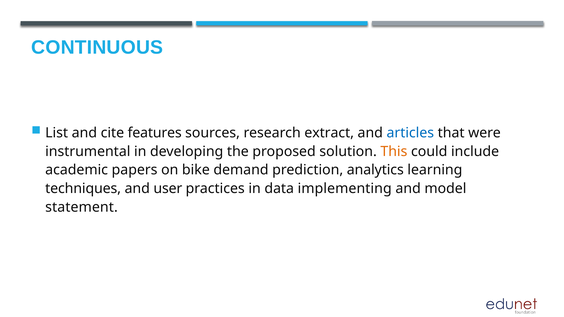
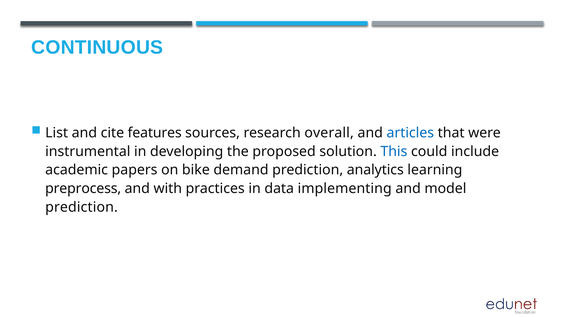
extract: extract -> overall (329, 133)
This colour: orange -> blue (394, 152)
techniques: techniques -> preprocess (83, 189)
user: user -> with (168, 189)
statement: statement -> prediction (82, 207)
